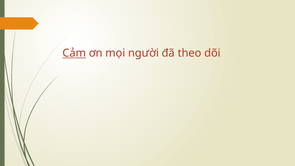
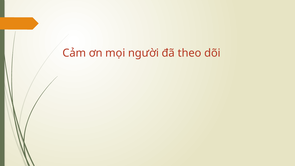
Cảm underline: present -> none (74, 53)
